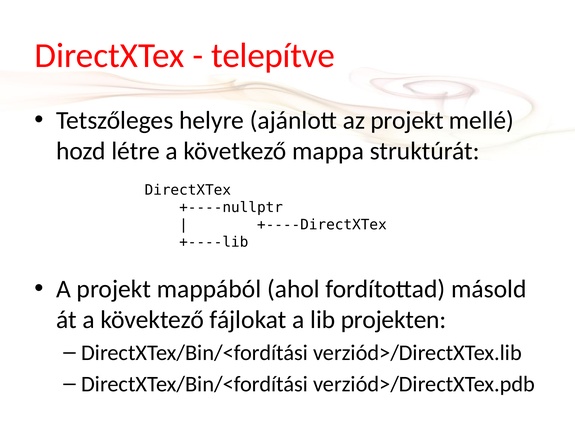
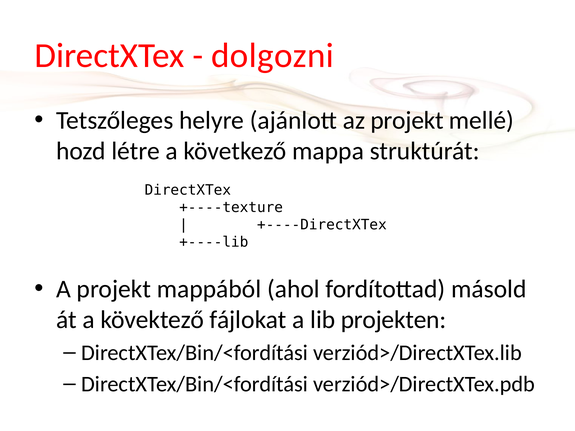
telepítve: telepítve -> dolgozni (273, 56)
+----nullptr: +----nullptr -> +----texture (231, 208)
